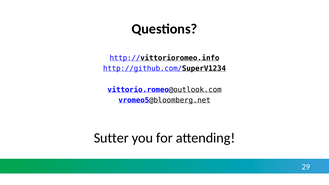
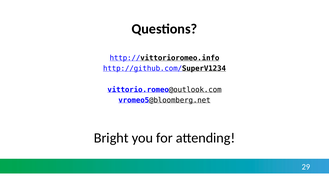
Sutter: Sutter -> Bright (111, 138)
